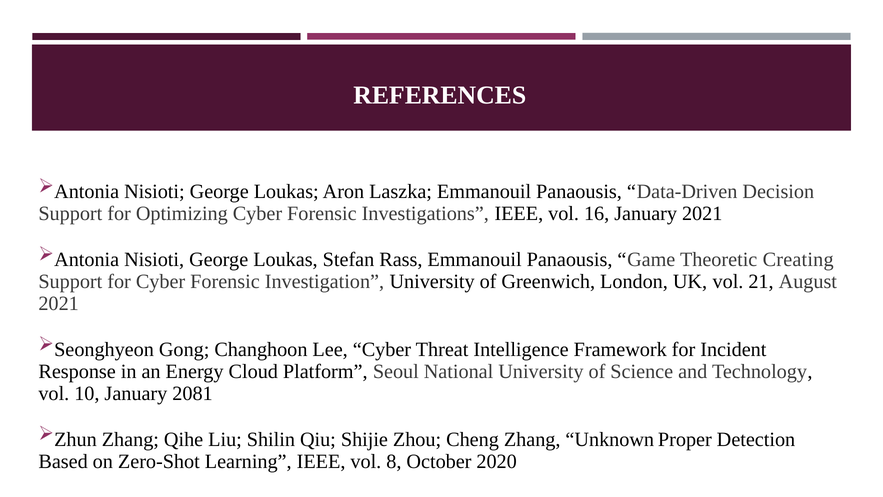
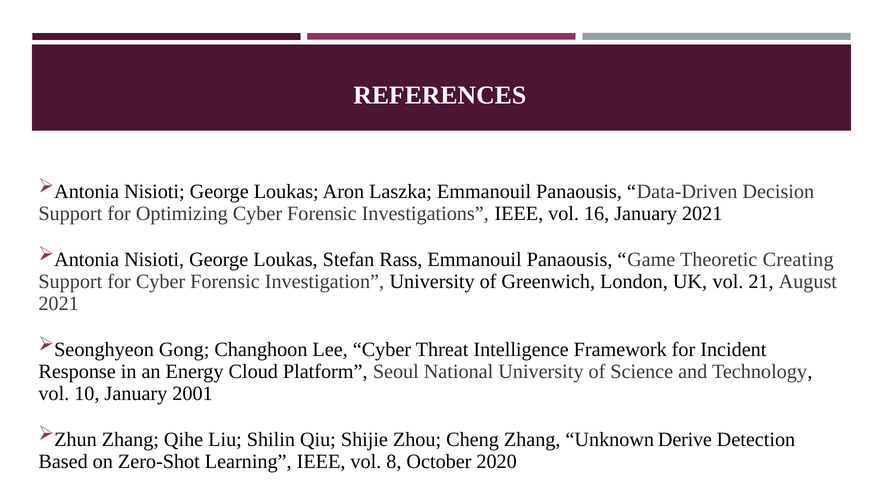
2081: 2081 -> 2001 (193, 393)
Proper: Proper -> Derive (685, 439)
